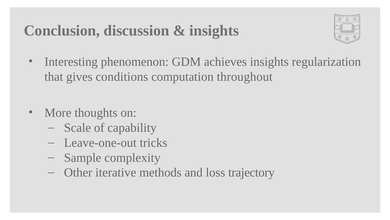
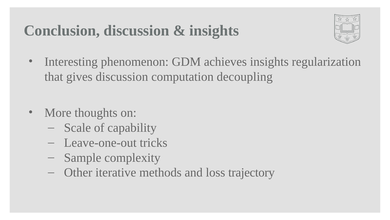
gives conditions: conditions -> discussion (122, 76)
throughout: throughout -> decoupling (245, 76)
